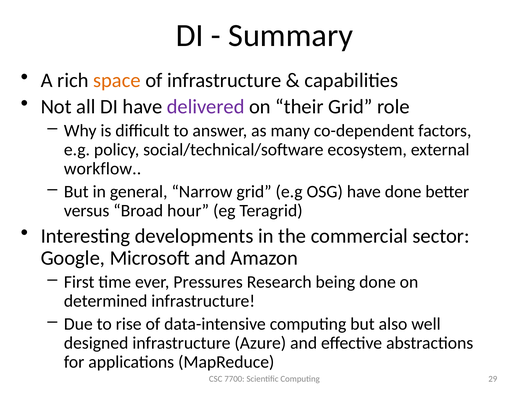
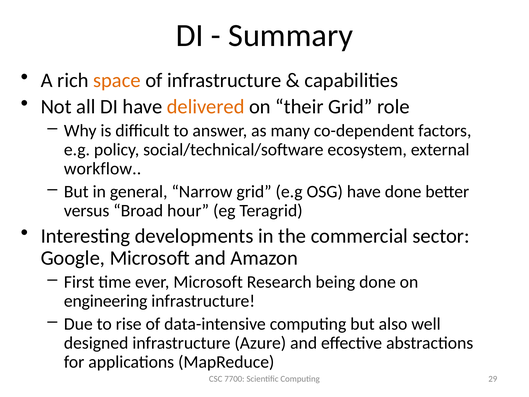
delivered colour: purple -> orange (206, 107)
ever Pressures: Pressures -> Microsoft (208, 282)
determined: determined -> engineering (106, 301)
